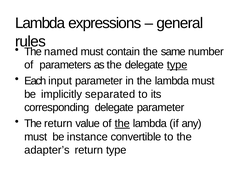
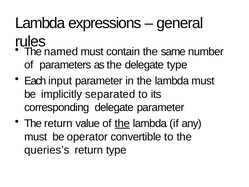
type underline: present -> none (177, 65)
instance: instance -> operator (87, 137)
adapter’s: adapter’s -> queries’s (47, 150)
